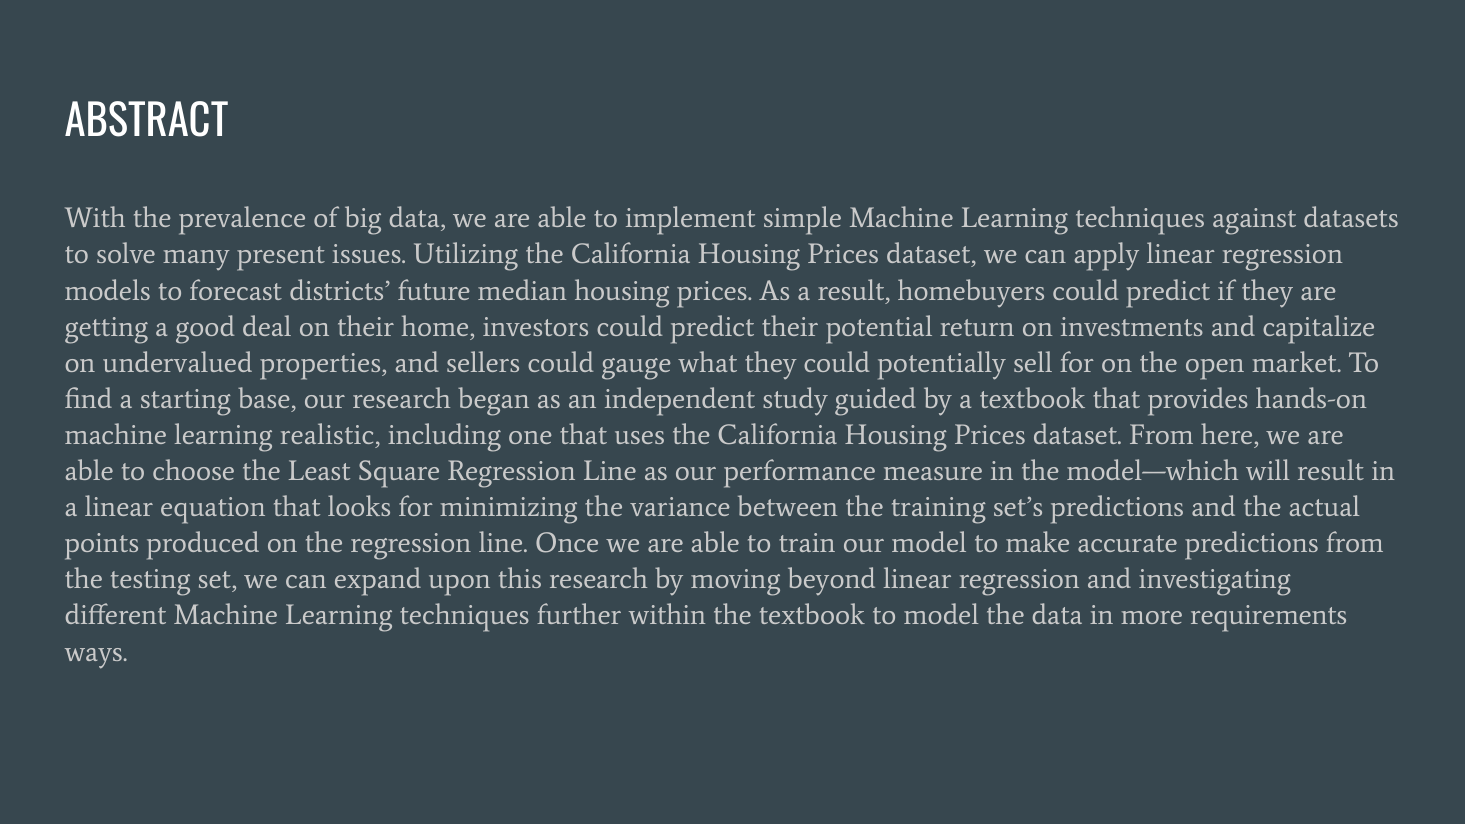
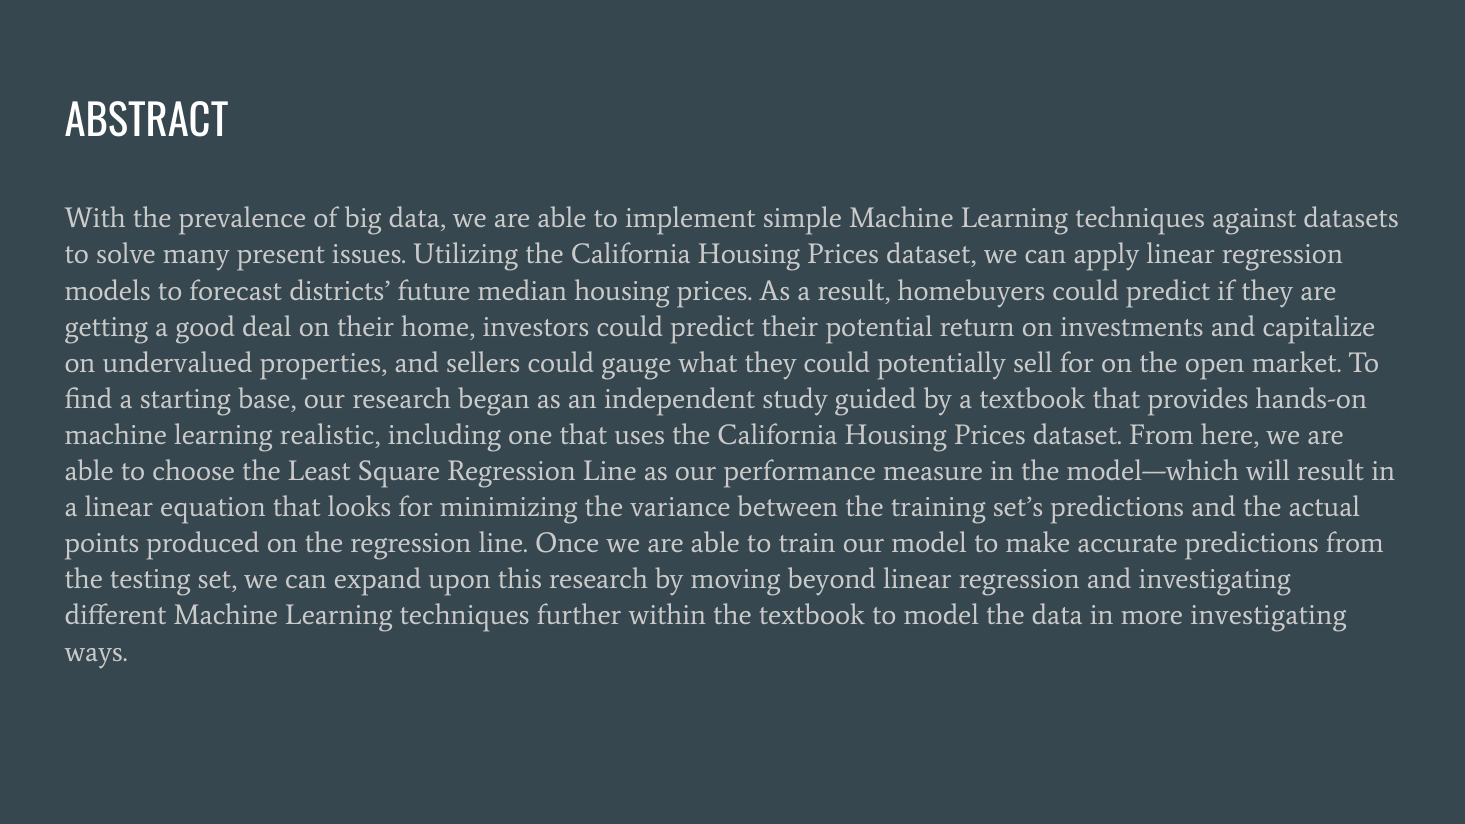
more requirements: requirements -> investigating (1268, 616)
